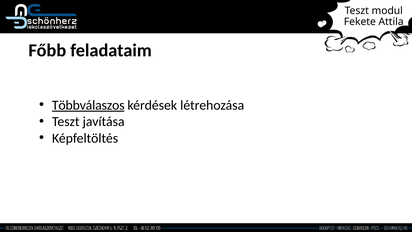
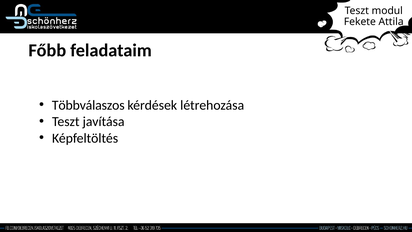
Többválaszos underline: present -> none (88, 105)
